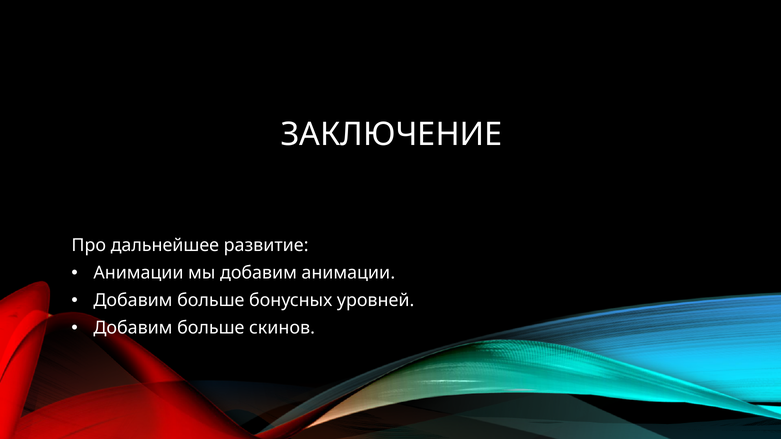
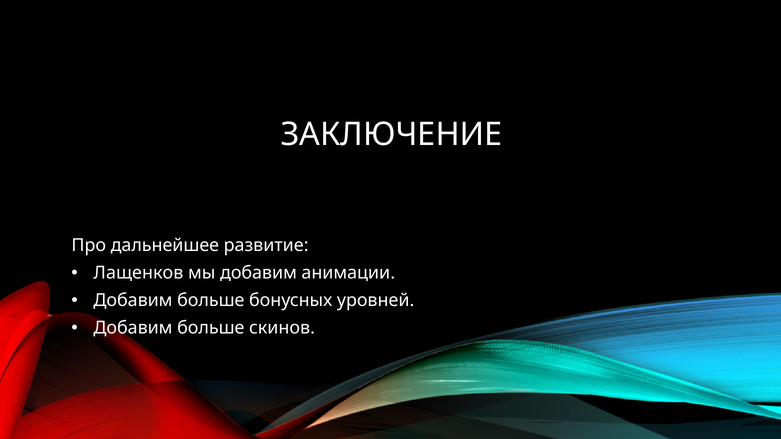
Анимации: Анимации -> Лащенков (138, 273)
